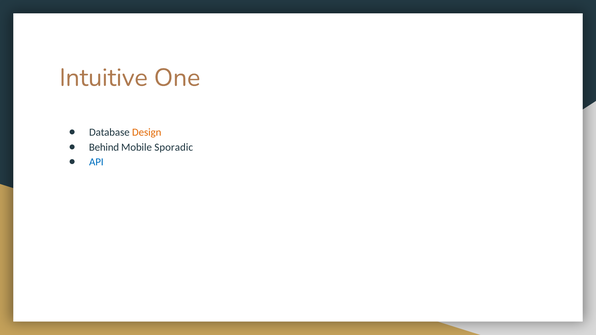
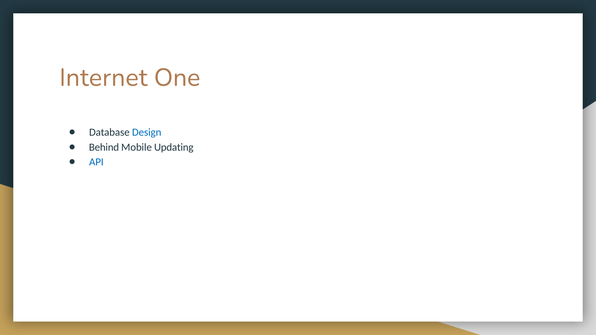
Intuitive: Intuitive -> Internet (103, 78)
Design colour: orange -> blue (147, 132)
Sporadic: Sporadic -> Updating (174, 147)
